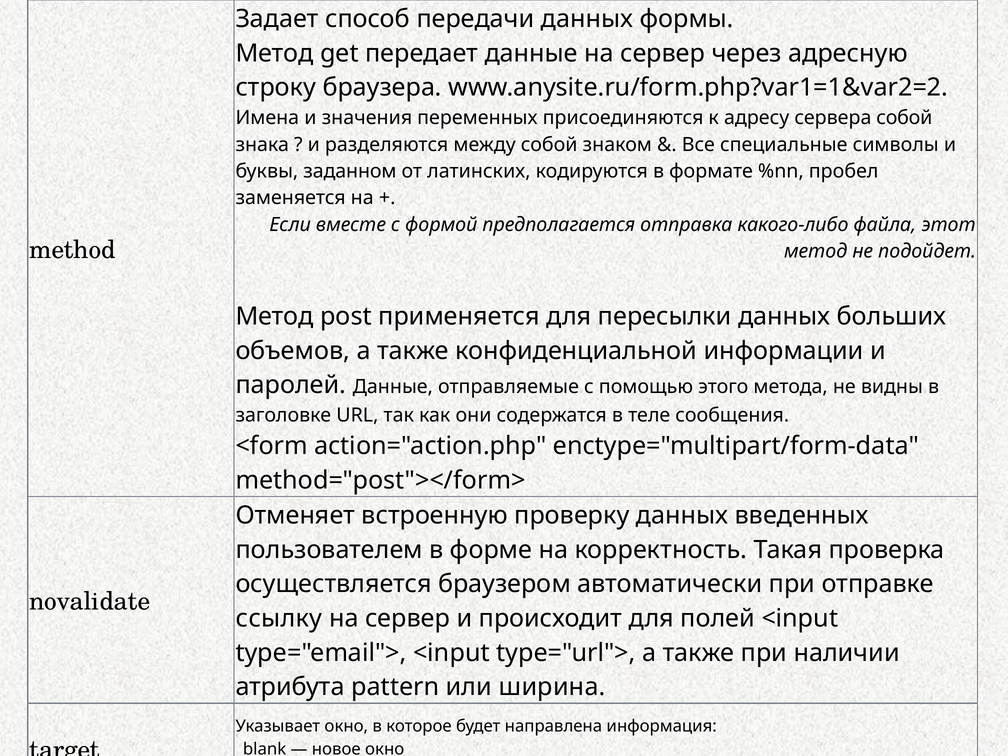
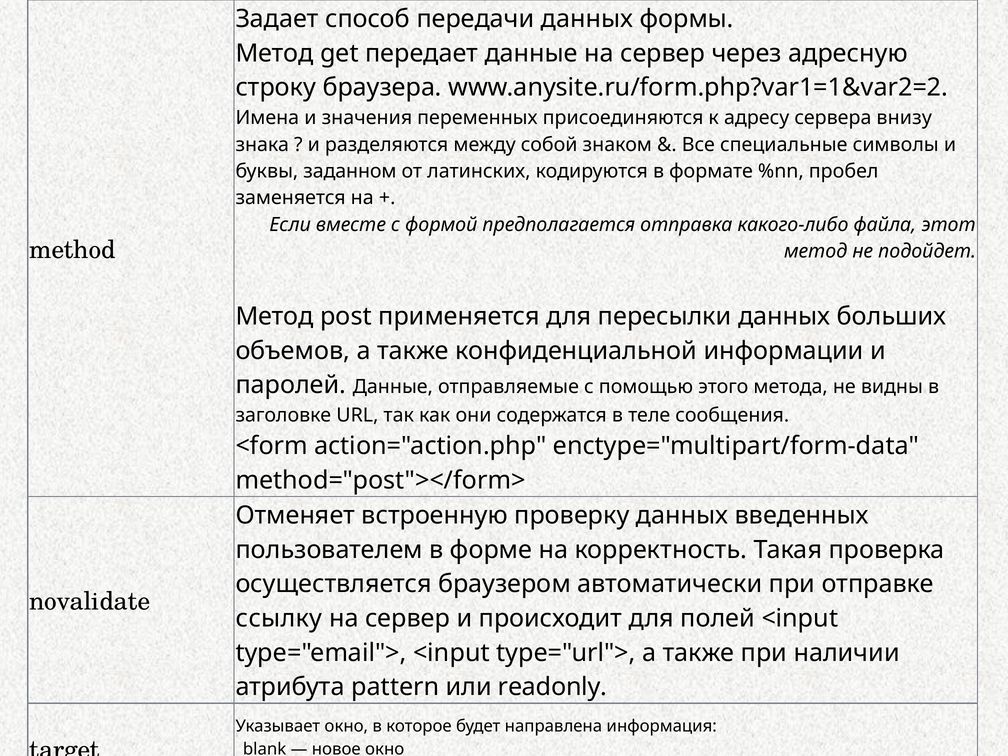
сервера собой: собой -> внизу (904, 118)
ширина: ширина -> readonly (552, 687)
